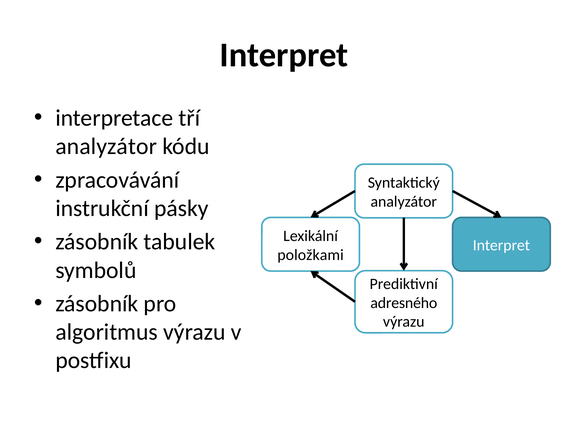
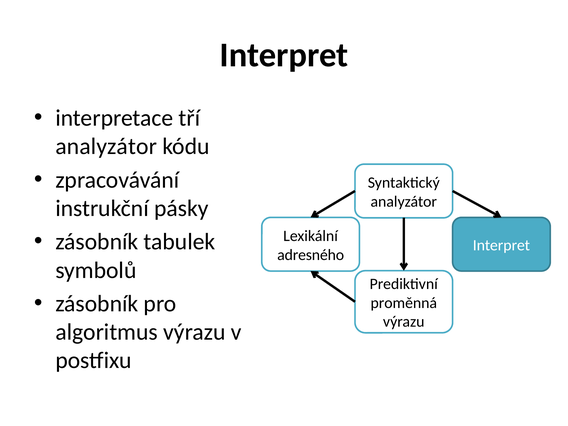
položkami: položkami -> adresného (311, 255)
adresného: adresného -> proměnná (404, 303)
